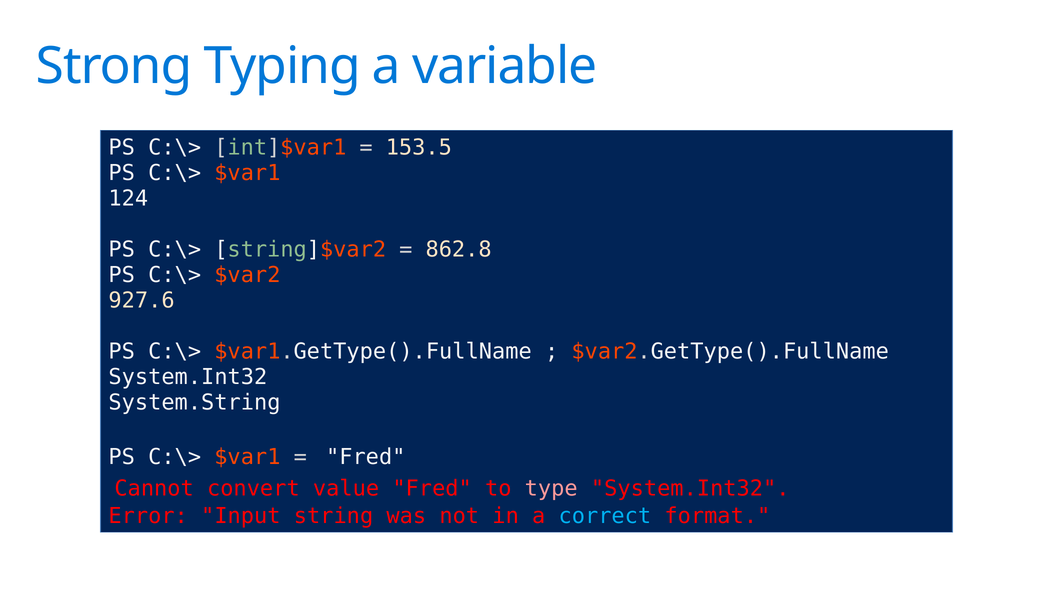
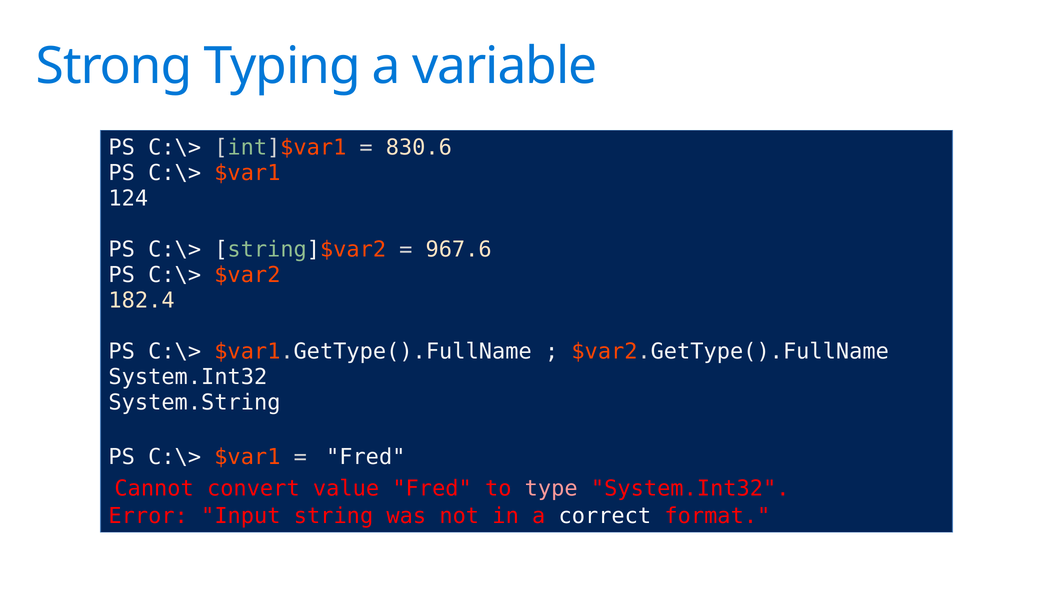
153.5: 153.5 -> 830.6 (419, 147)
862.8: 862.8 -> 967.6 (459, 250)
927.6: 927.6 -> 182.4 (142, 301)
correct colour: light blue -> white (605, 516)
